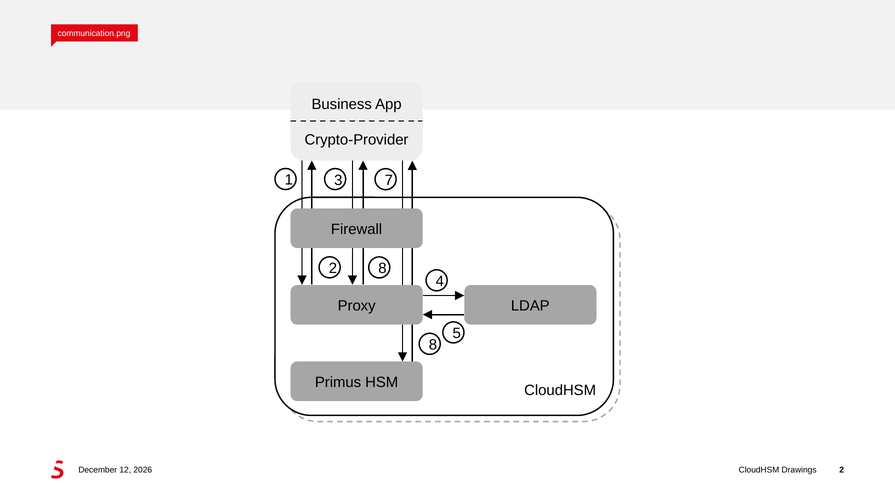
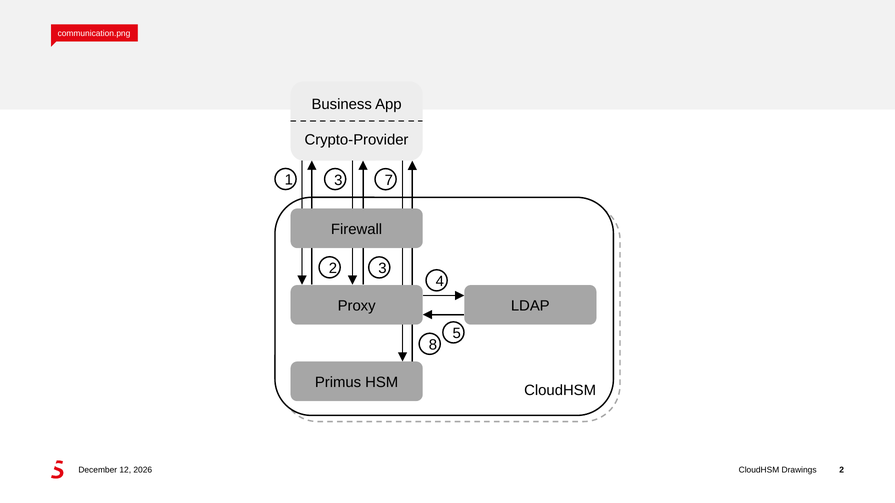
2 8: 8 -> 3 (382, 269)
